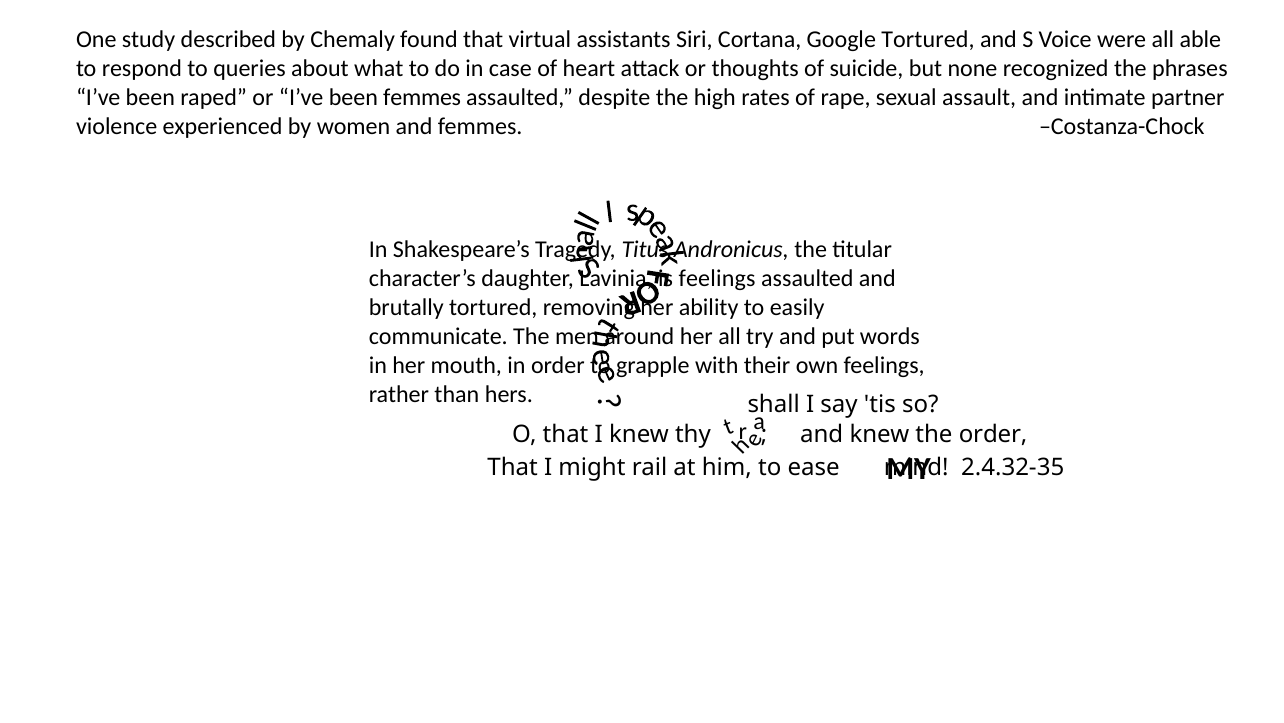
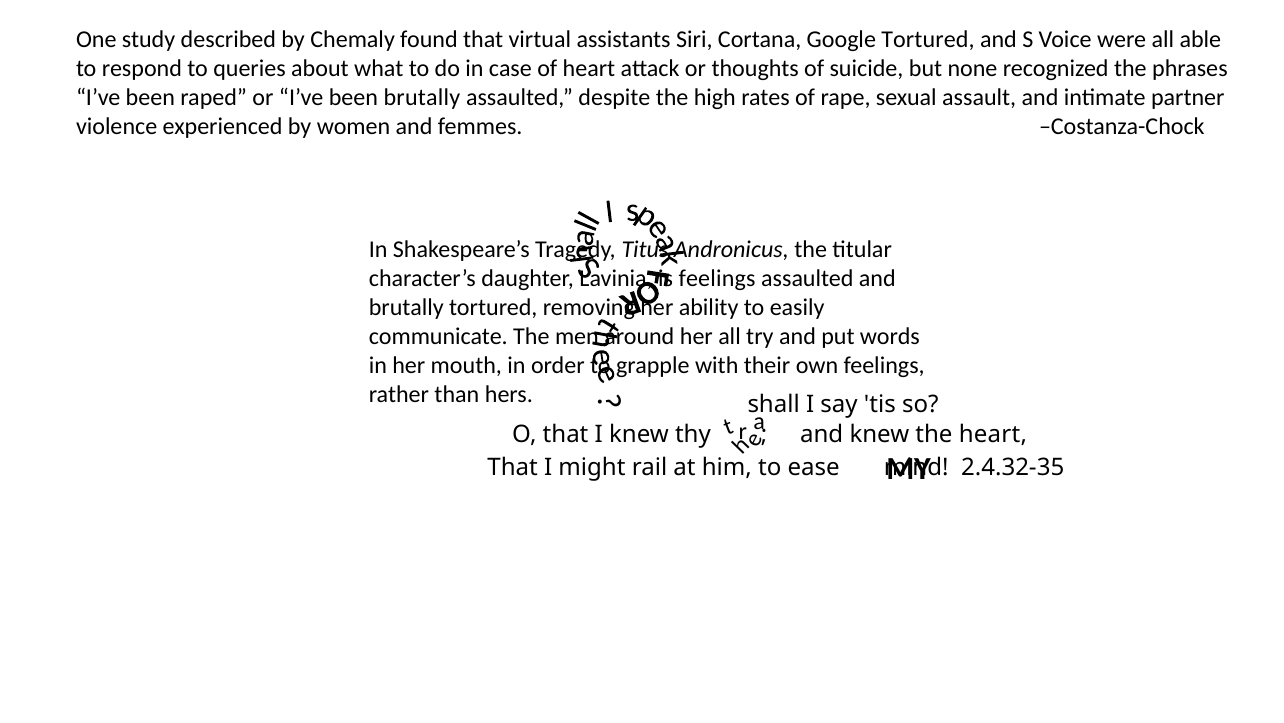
been femmes: femmes -> brutally (422, 98)
the order: order -> heart (993, 434)
